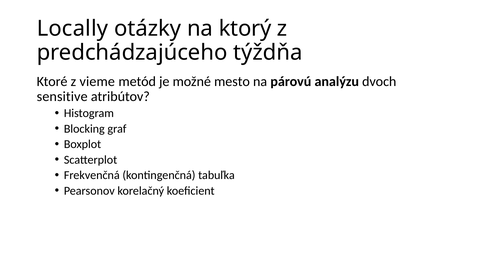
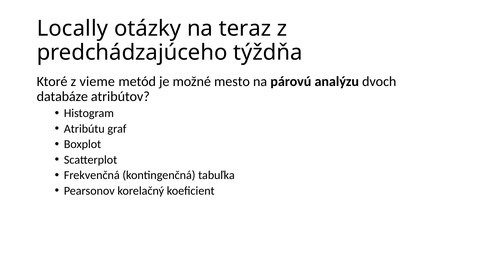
ktorý: ktorý -> teraz (245, 29)
sensitive: sensitive -> databáze (62, 97)
Blocking: Blocking -> Atribútu (84, 129)
